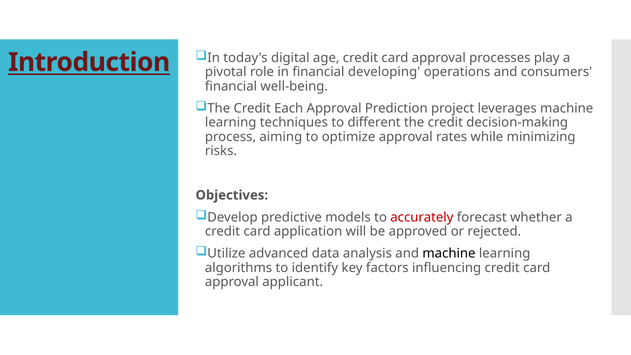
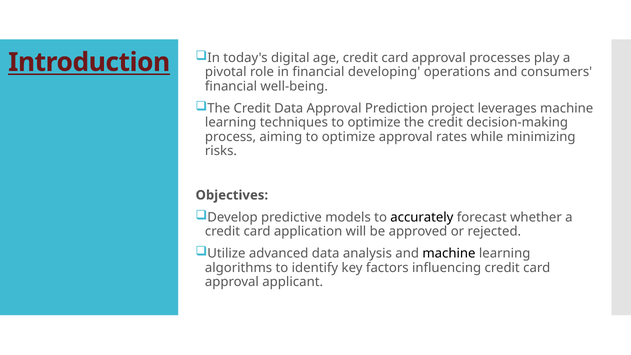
Credit Each: Each -> Data (289, 108)
techniques to different: different -> optimize (374, 123)
accurately colour: red -> black (422, 217)
